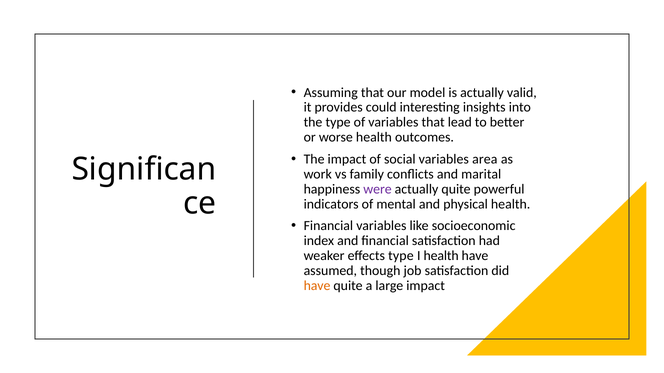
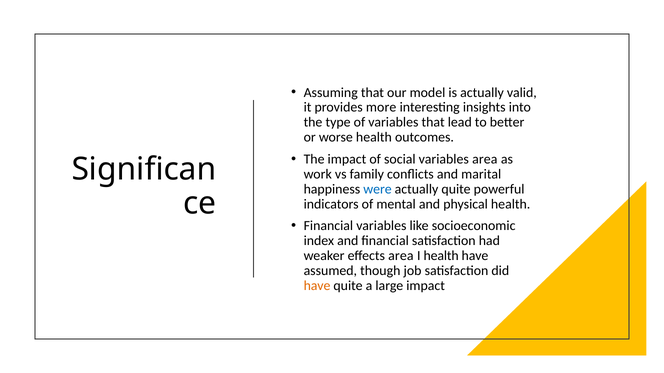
could: could -> more (381, 108)
were colour: purple -> blue (377, 189)
effects type: type -> area (401, 256)
